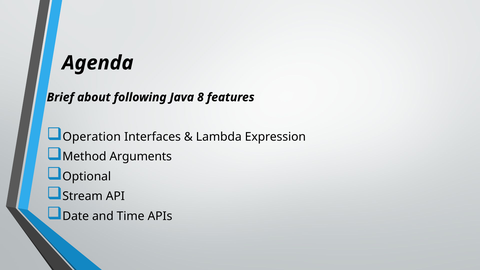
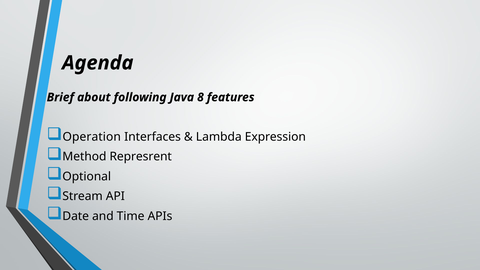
Arguments: Arguments -> Represrent (141, 157)
